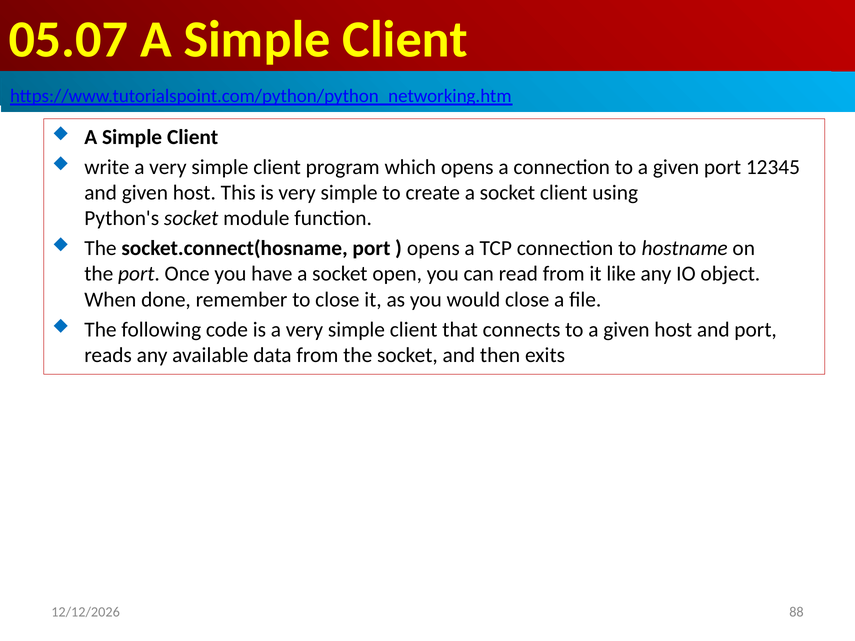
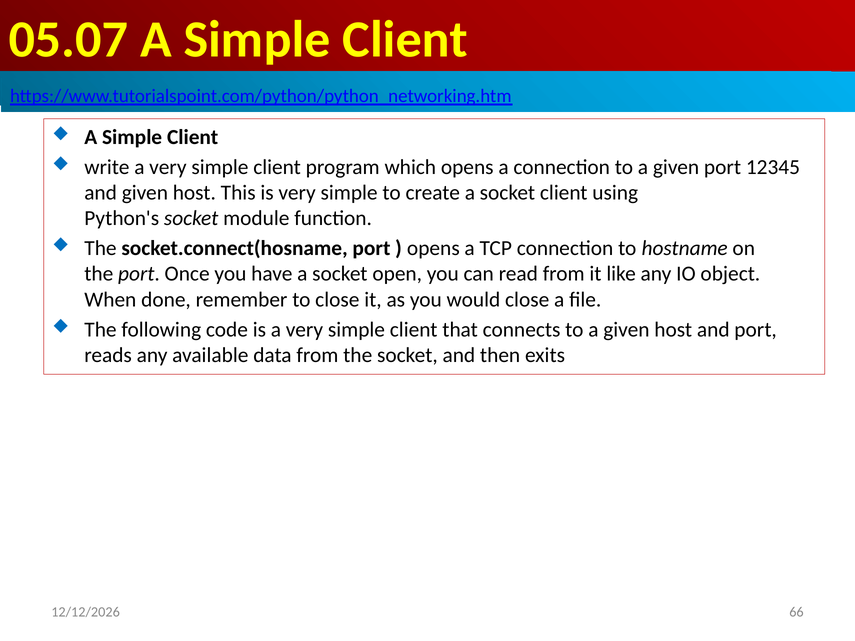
88: 88 -> 66 (796, 612)
